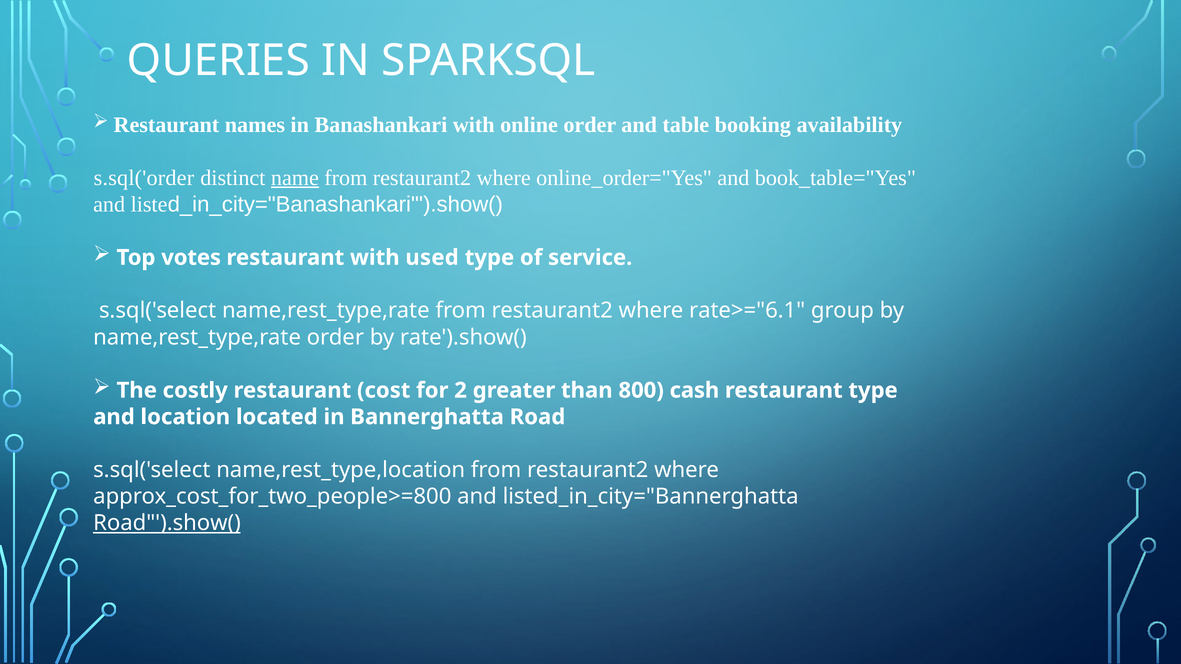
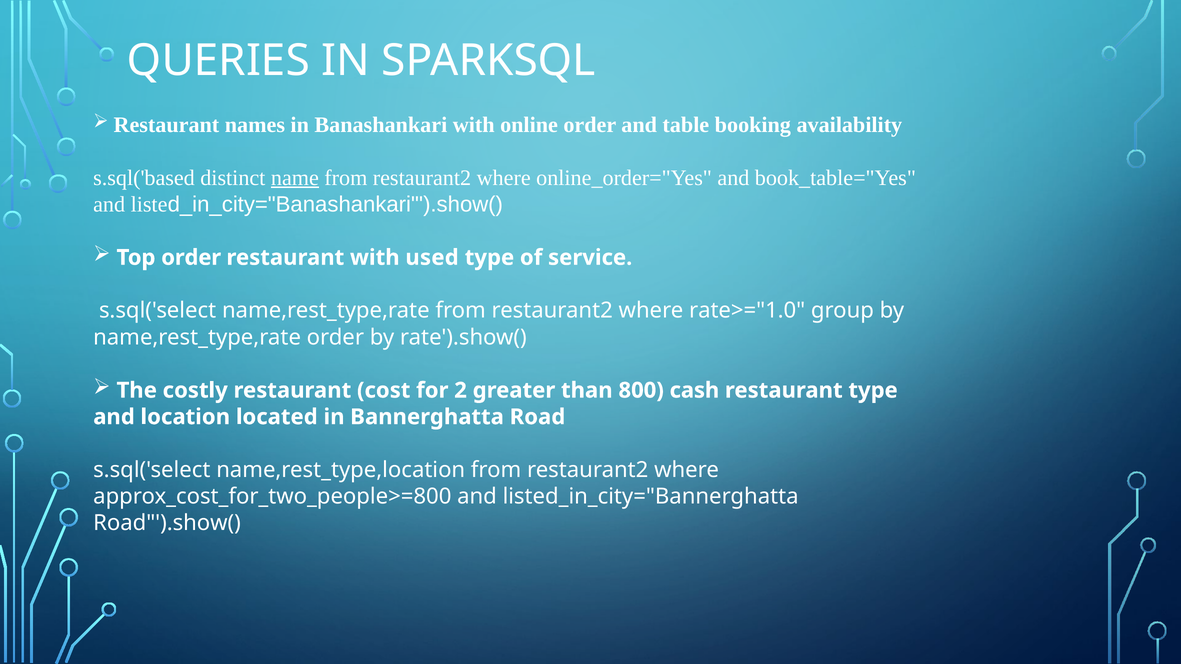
s.sql('order: s.sql('order -> s.sql('based (144, 178)
Top votes: votes -> order (191, 258)
rate>="6.1: rate>="6.1 -> rate>="1.0 (747, 311)
Road"').show( underline: present -> none (167, 523)
